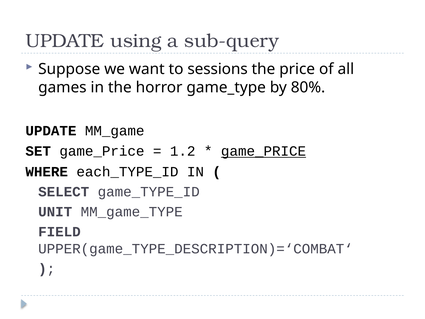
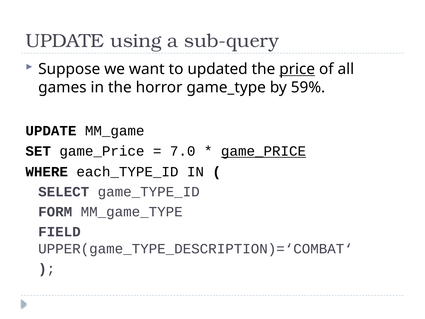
sessions: sessions -> updated (218, 69)
price underline: none -> present (297, 69)
80%: 80% -> 59% (308, 87)
1.2: 1.2 -> 7.0 (183, 151)
UNIT: UNIT -> FORM (55, 212)
